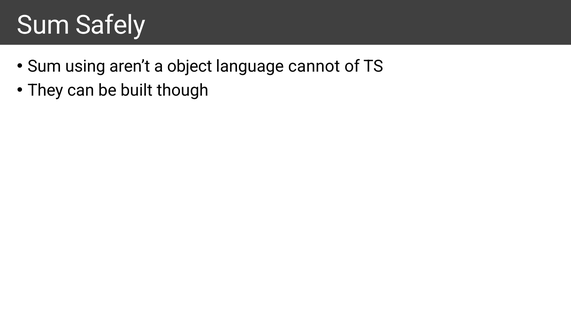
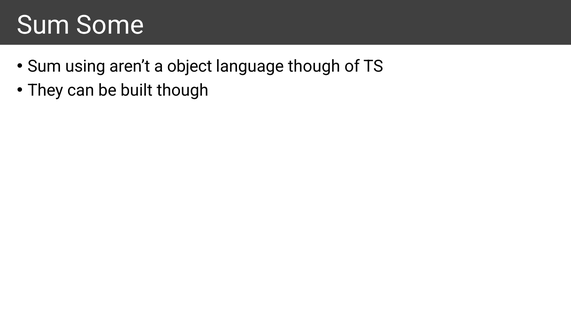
Safely: Safely -> Some (110, 25)
language cannot: cannot -> though (314, 67)
